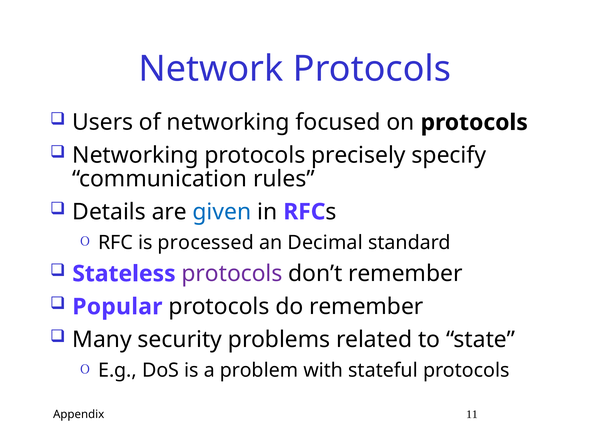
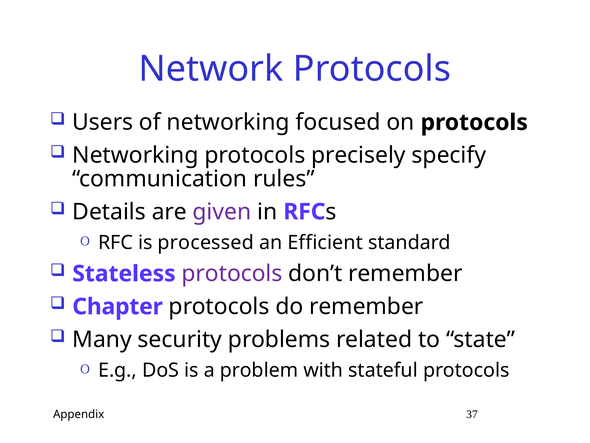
given colour: blue -> purple (222, 212)
Decimal: Decimal -> Efficient (325, 242)
Popular: Popular -> Chapter (118, 306)
11: 11 -> 37 (472, 414)
